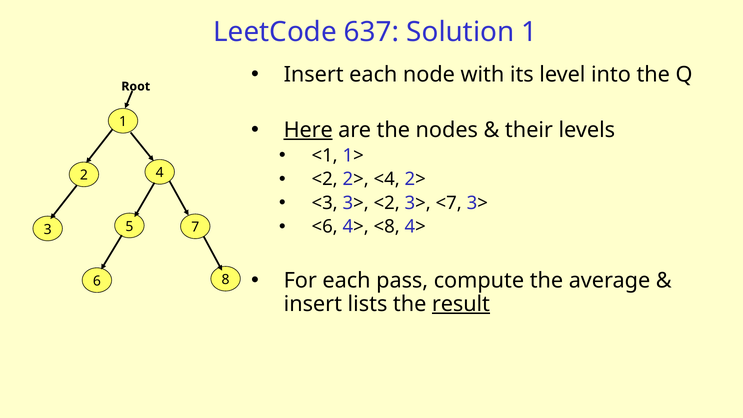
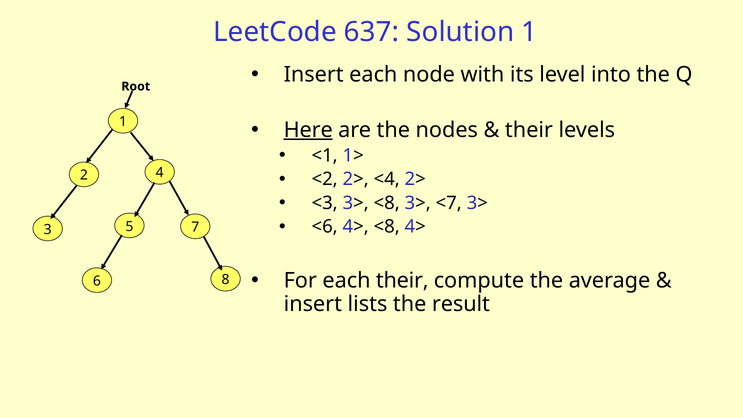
3> <2: <2 -> <8 (387, 203)
each pass: pass -> their (402, 280)
result underline: present -> none (461, 304)
